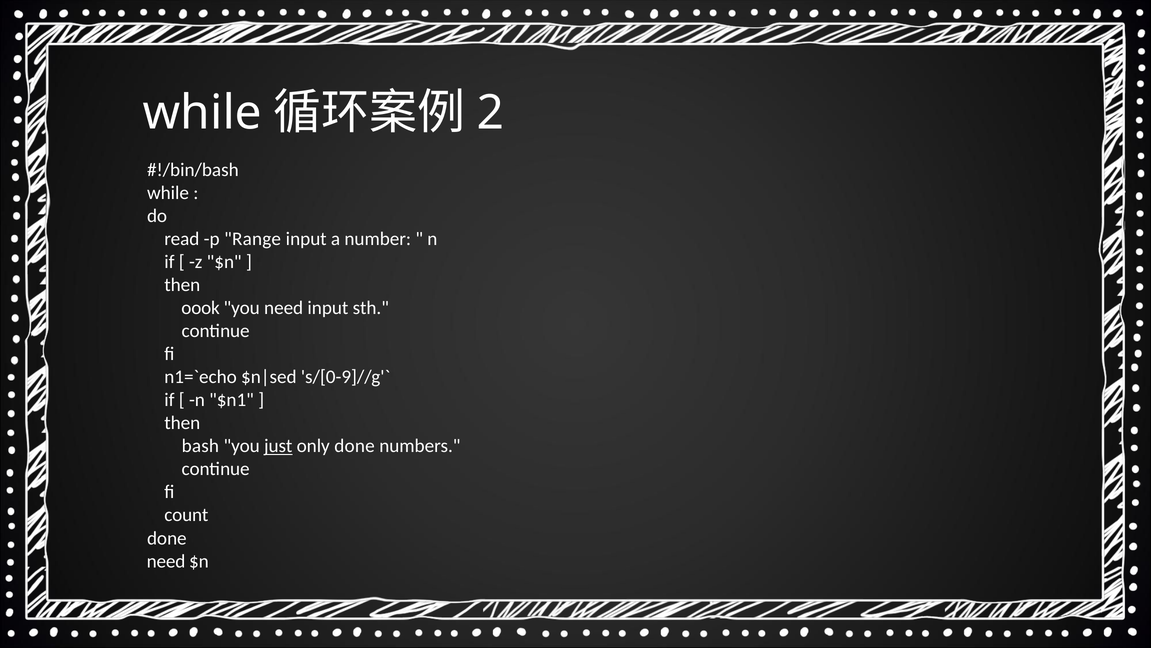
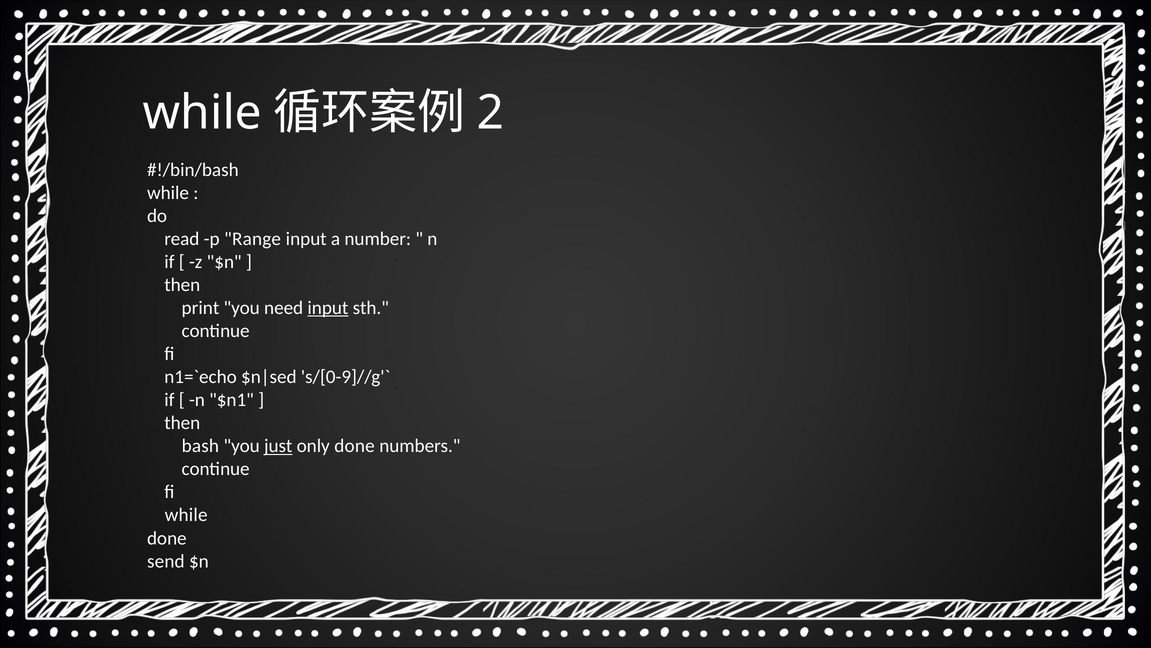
oook: oook -> print (200, 308)
input underline: none -> present (328, 308)
count: count -> while (186, 515)
need: need -> send (166, 561)
